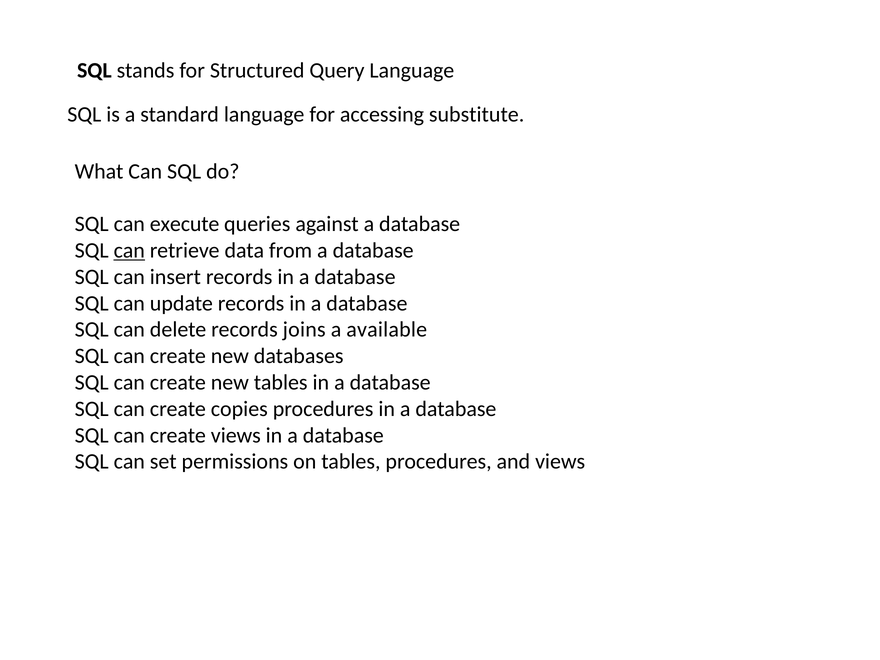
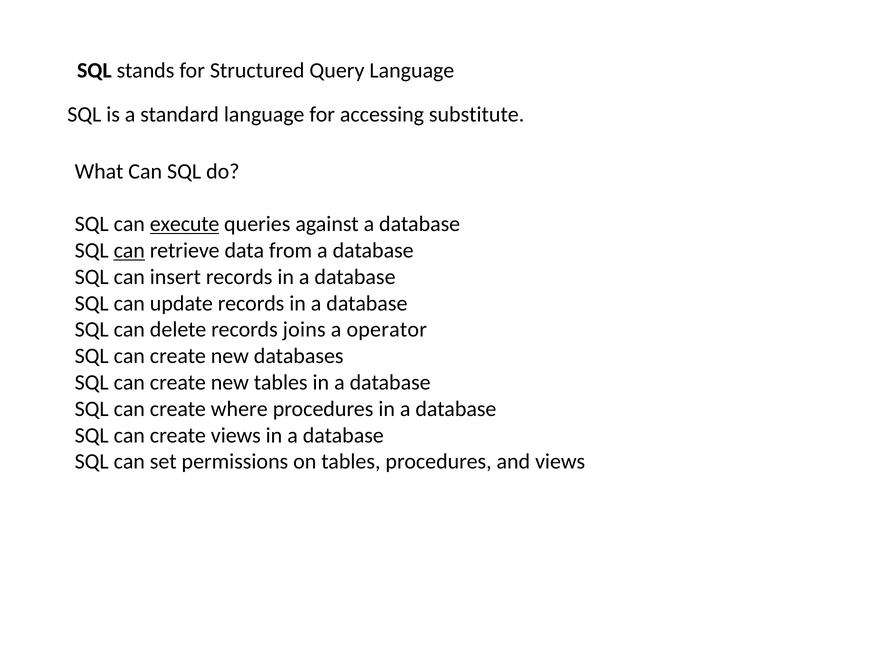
execute underline: none -> present (185, 224)
available: available -> operator (387, 330)
copies: copies -> where (239, 409)
